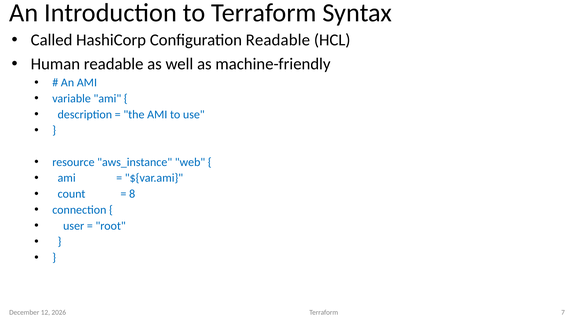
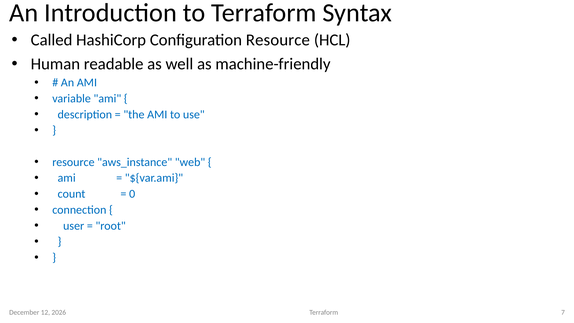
Configuration Readable: Readable -> Resource (278, 40)
8: 8 -> 0 (132, 194)
